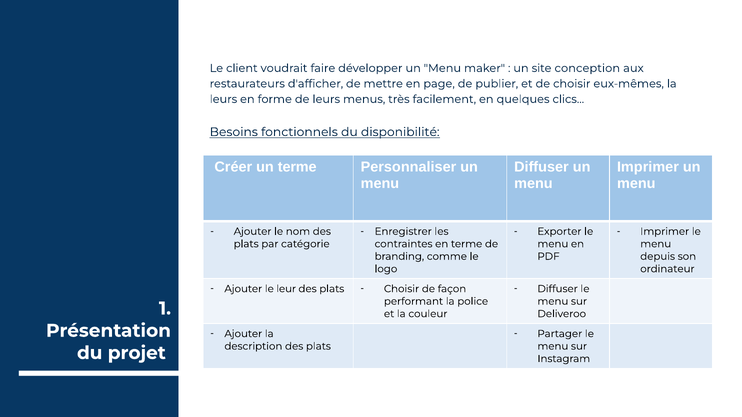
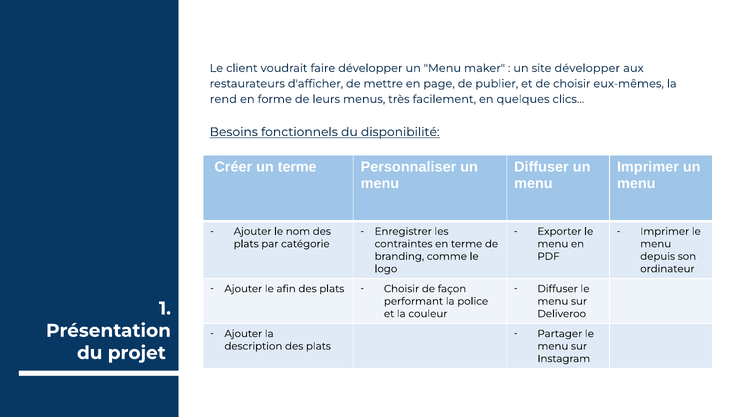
site conception: conception -> développer (587, 68)
leurs: leurs -> rend (223, 99)
leur: leur -> afin (286, 289)
